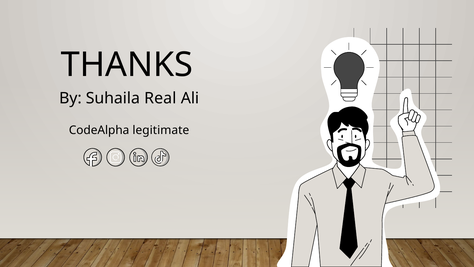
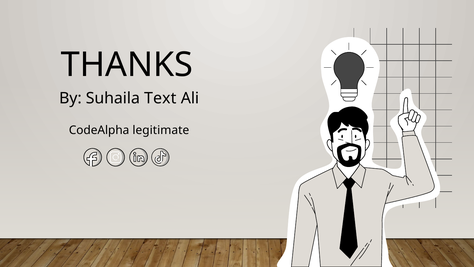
Real: Real -> Text (160, 98)
